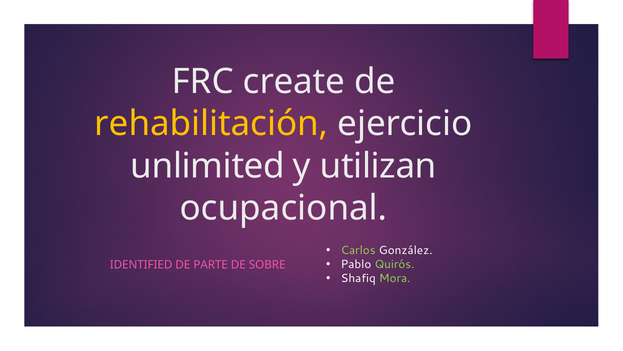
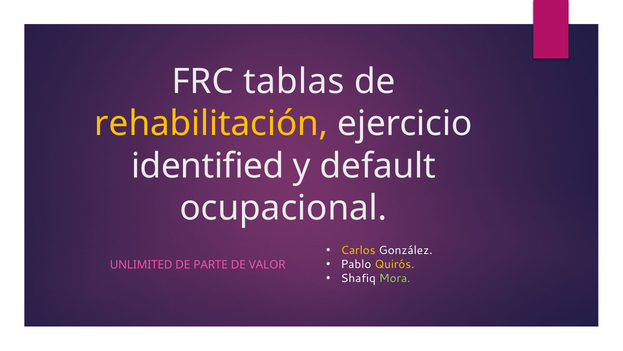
create: create -> tablas (294, 82)
unlimited: unlimited -> identified (208, 166)
utilizan: utilizan -> default (378, 166)
Carlos colour: light green -> yellow (358, 250)
Quirós colour: light green -> yellow (394, 264)
IDENTIFIED: IDENTIFIED -> UNLIMITED (141, 264)
SOBRE: SOBRE -> VALOR (267, 264)
